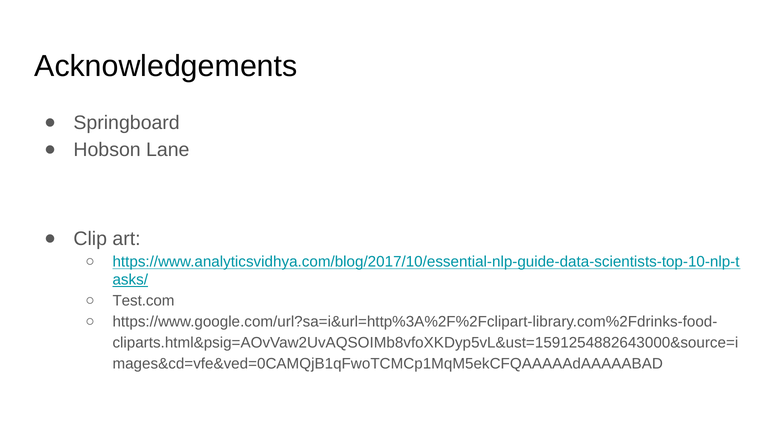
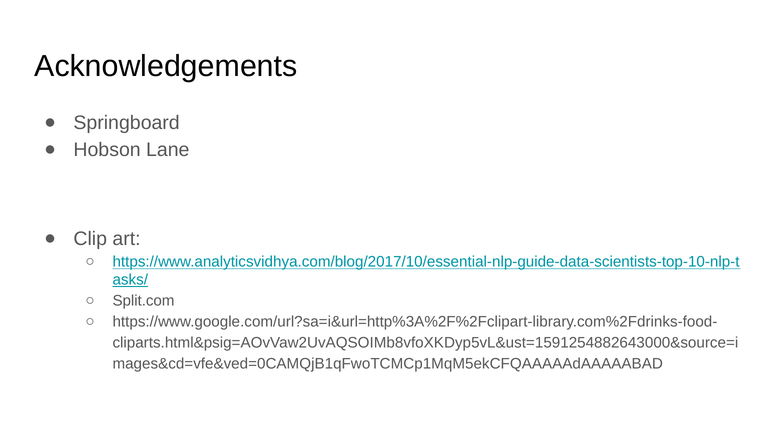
Test.com: Test.com -> Split.com (144, 300)
